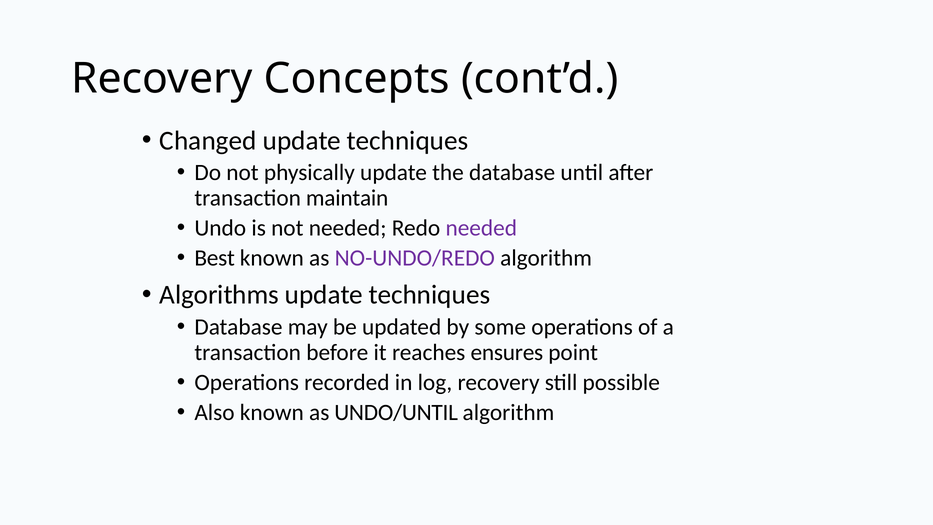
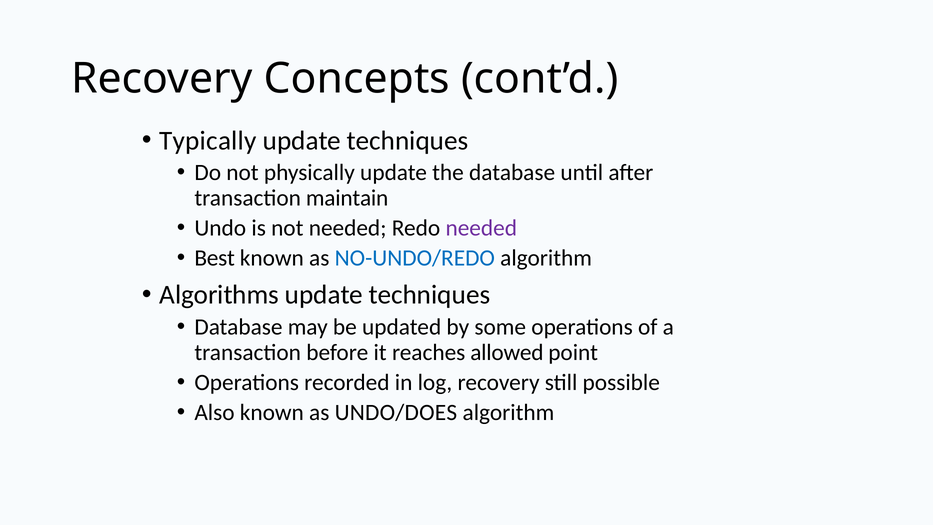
Changed: Changed -> Typically (208, 140)
NO-UNDO/REDO colour: purple -> blue (415, 258)
ensures: ensures -> allowed (507, 352)
UNDO/UNTIL: UNDO/UNTIL -> UNDO/DOES (396, 412)
